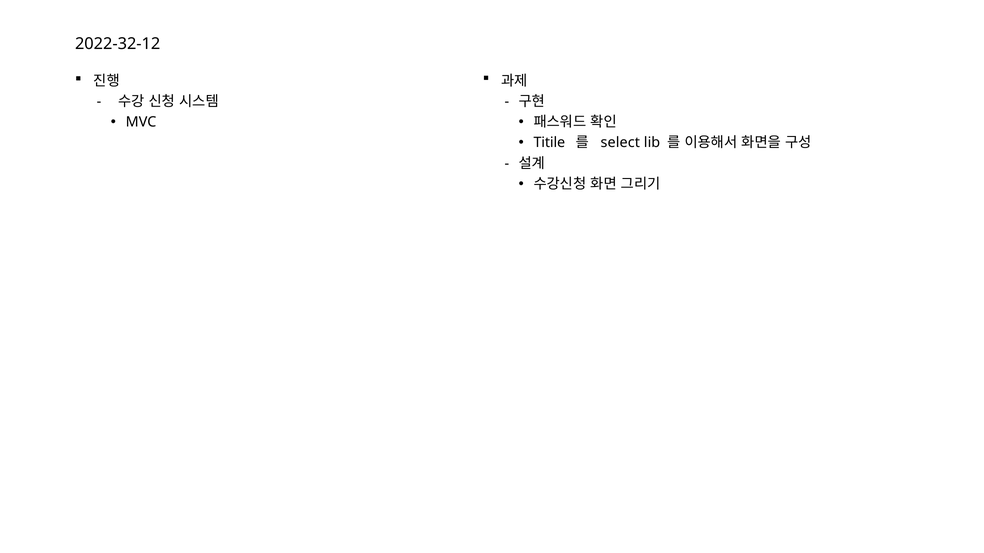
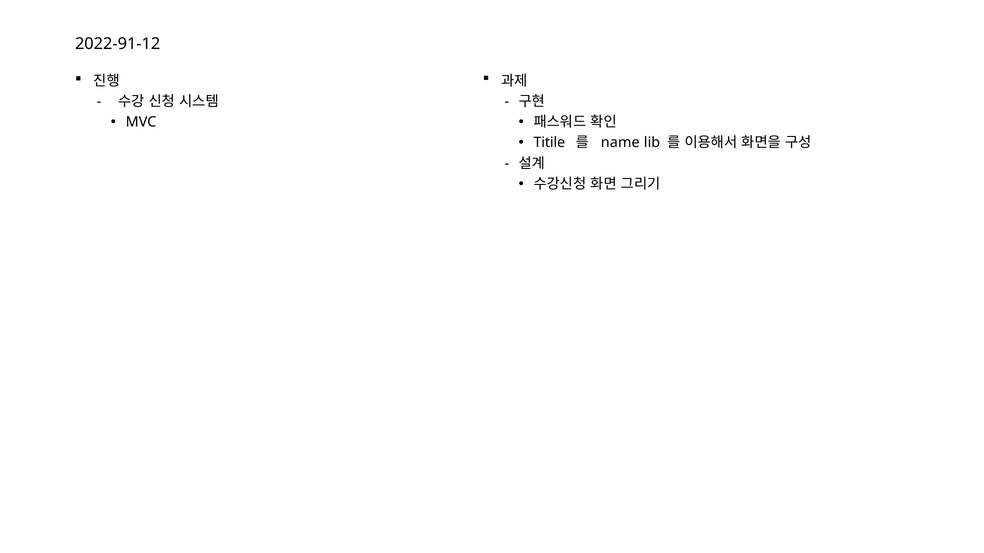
2022-32-12: 2022-32-12 -> 2022-91-12 (118, 44)
select: select -> name (620, 143)
